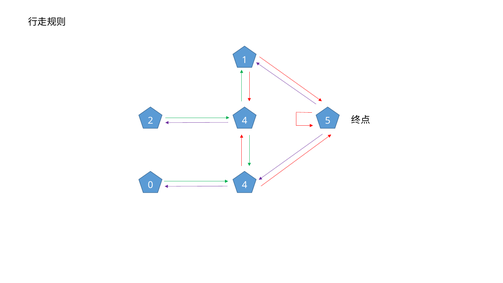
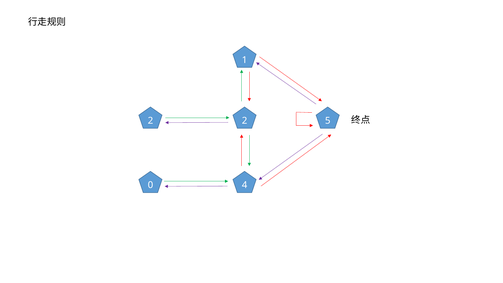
2 4: 4 -> 2 (245, 121)
